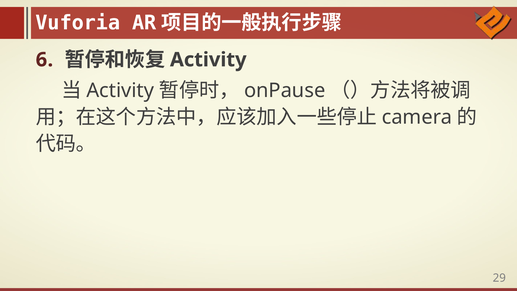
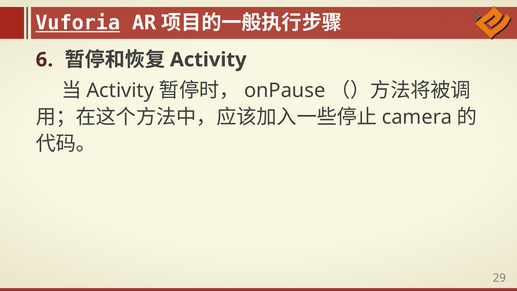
Vuforia underline: none -> present (78, 23)
